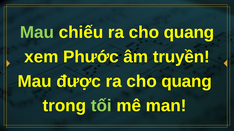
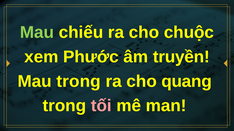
chiếu ra cho quang: quang -> chuộc (189, 33)
Mau được: được -> trong (79, 82)
tối colour: light green -> pink (101, 106)
